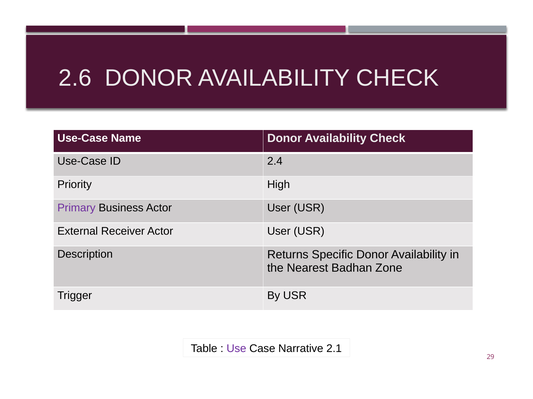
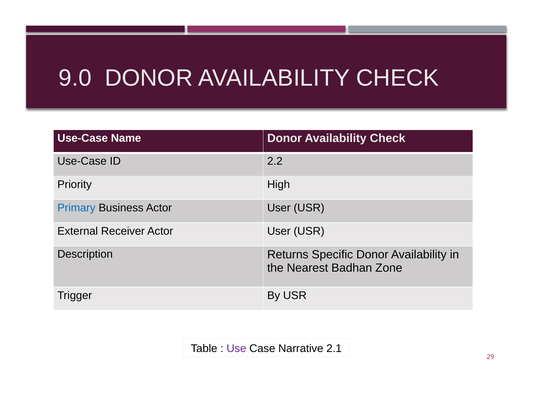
2.6: 2.6 -> 9.0 (75, 78)
2.4: 2.4 -> 2.2 (275, 162)
Primary colour: purple -> blue (76, 208)
